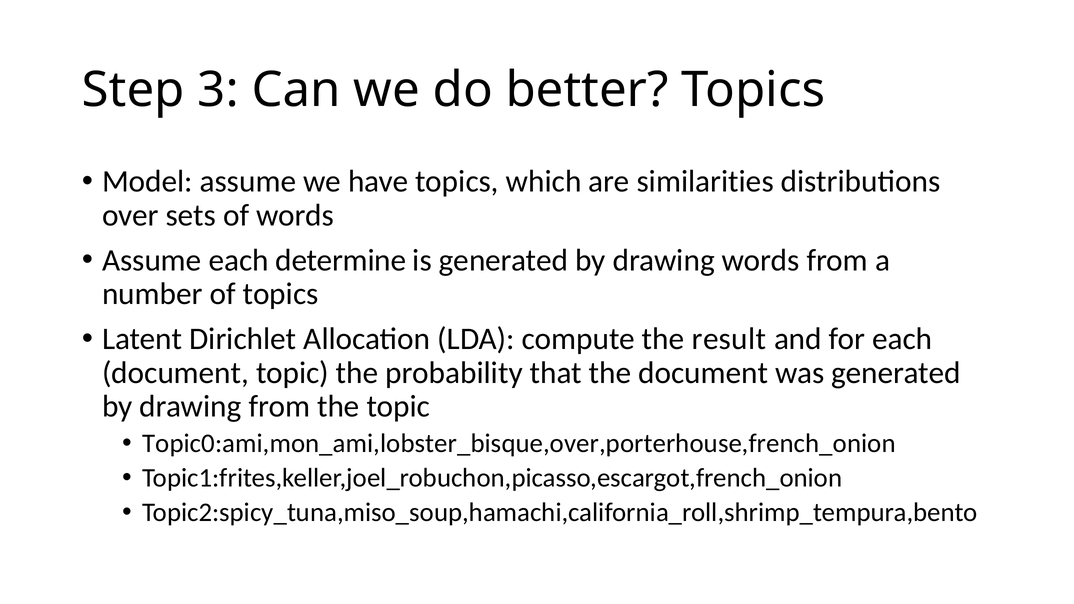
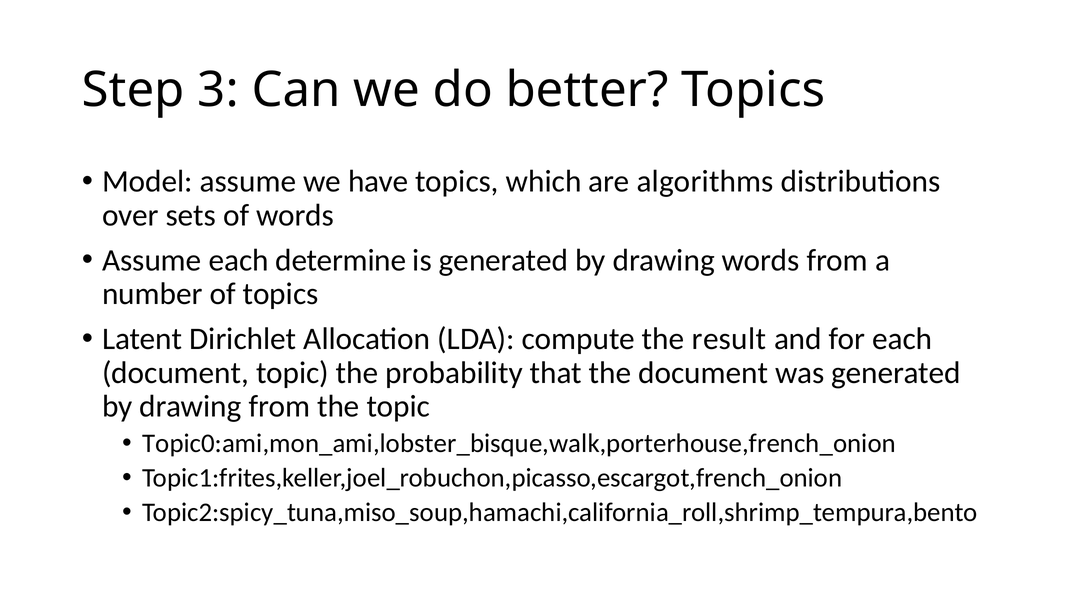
similarities: similarities -> algorithms (705, 182)
Topic0:ami,mon_ami,lobster_bisque,over,porterhouse,french_onion: Topic0:ami,mon_ami,lobster_bisque,over,porterhouse,french_onion -> Topic0:ami,mon_ami,lobster_bisque,walk,porterhouse,french_onion (519, 444)
